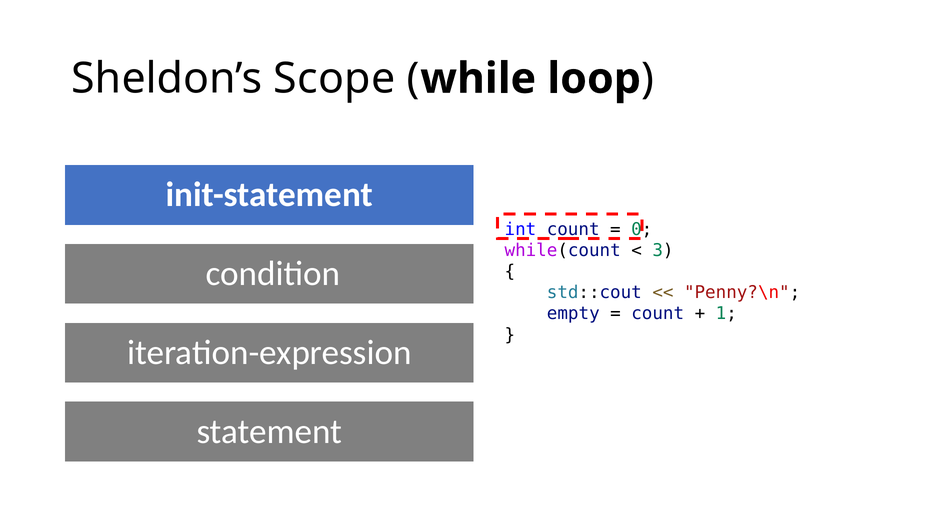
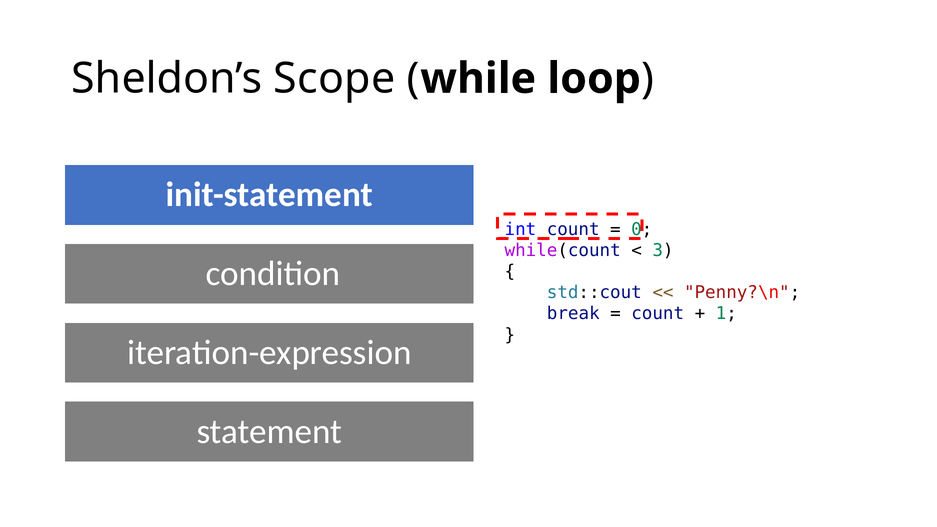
empty: empty -> break (573, 314)
